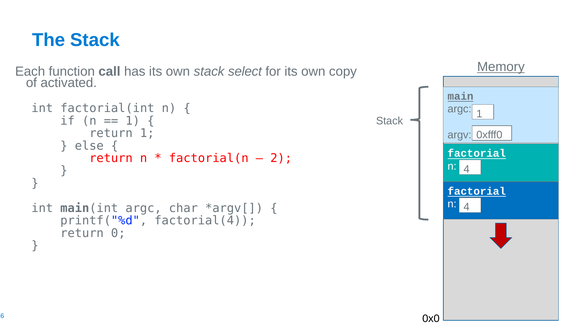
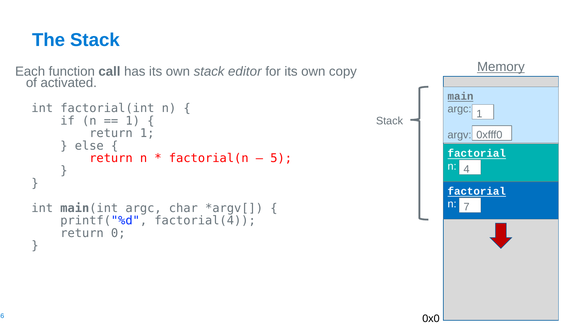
select: select -> editor (245, 72)
2: 2 -> 5 (281, 158)
n 4: 4 -> 7 (467, 207)
